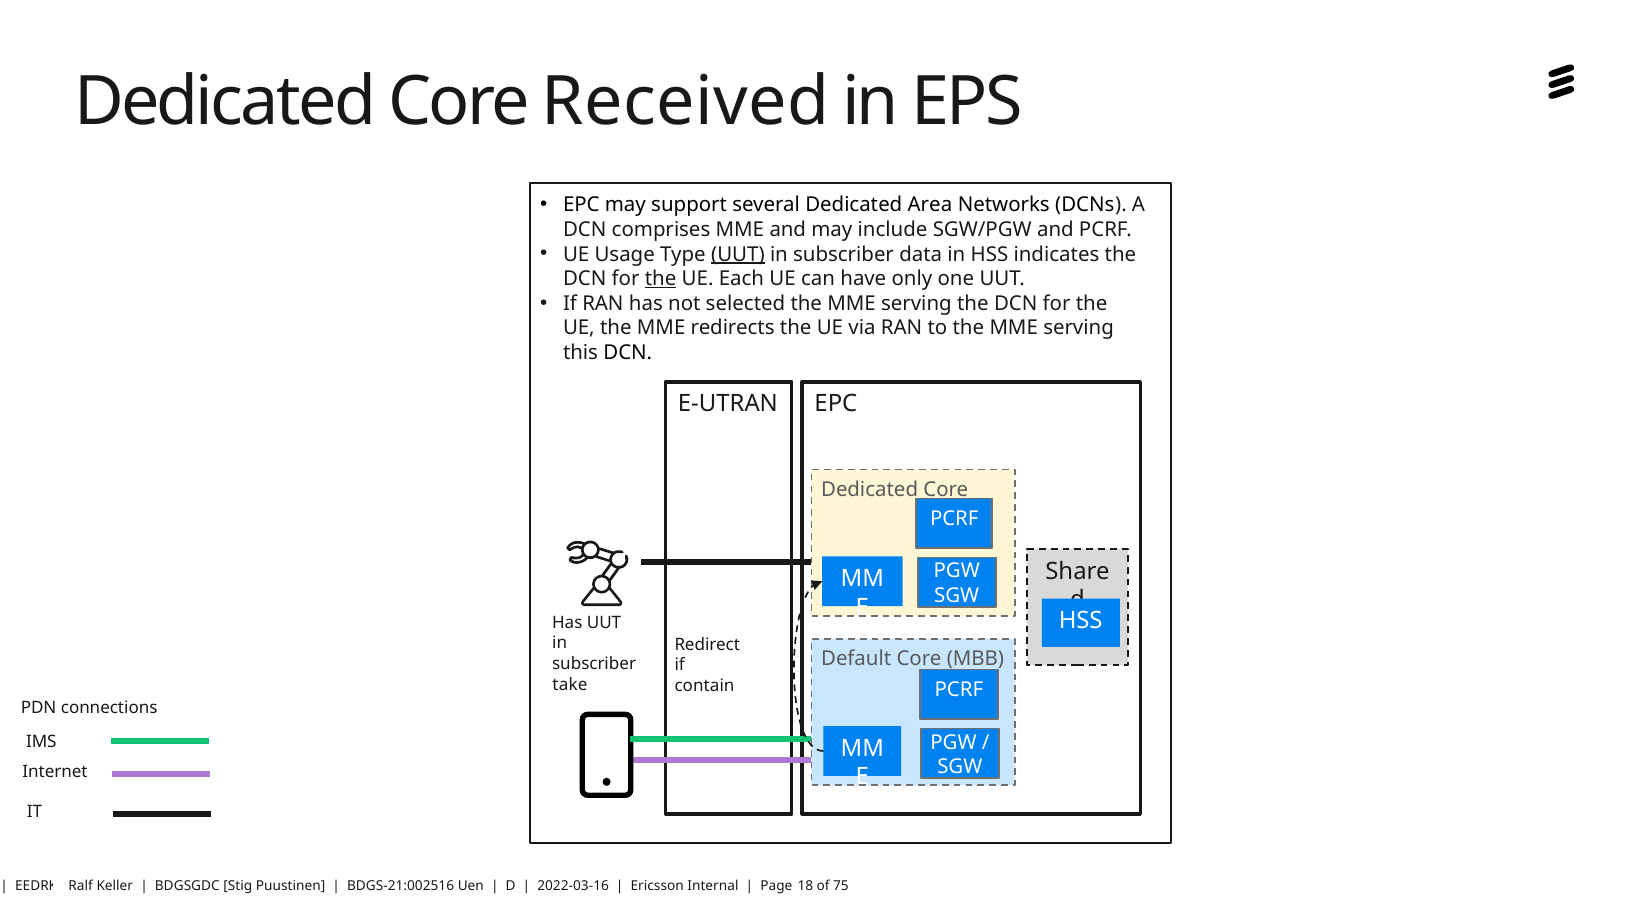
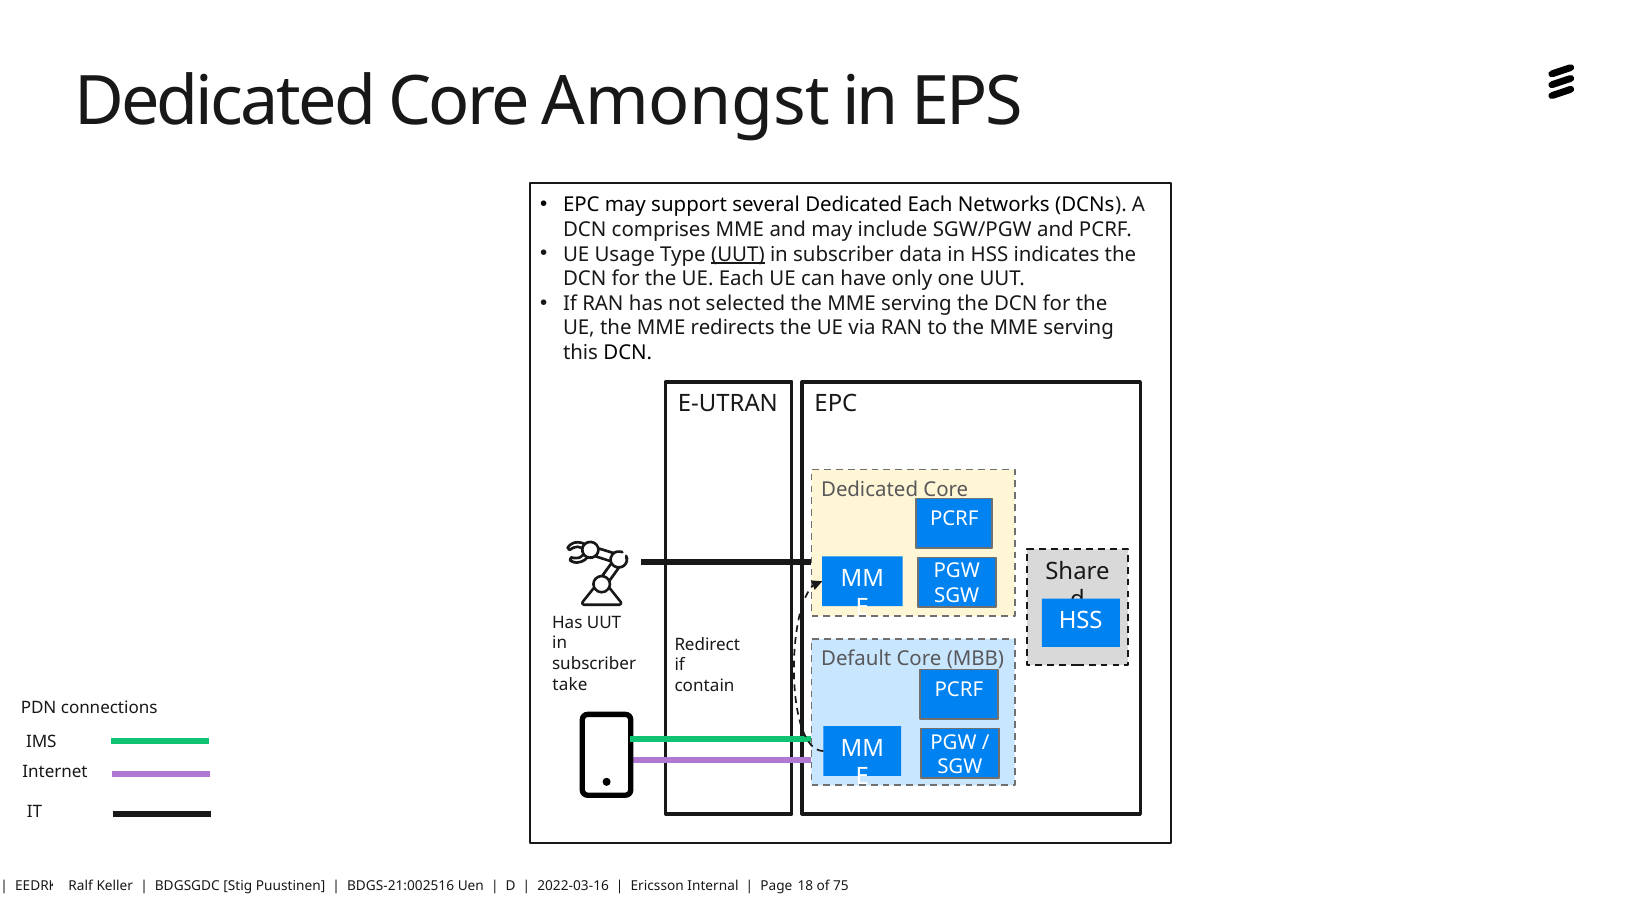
Received: Received -> Amongst (686, 102)
Dedicated Area: Area -> Each (930, 205)
the underline: present -> none (661, 279)
